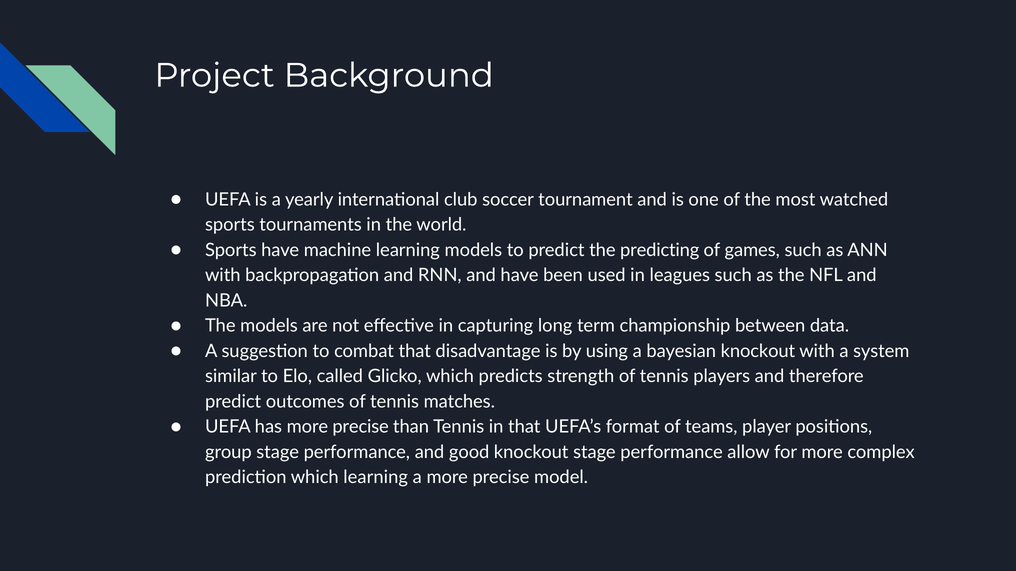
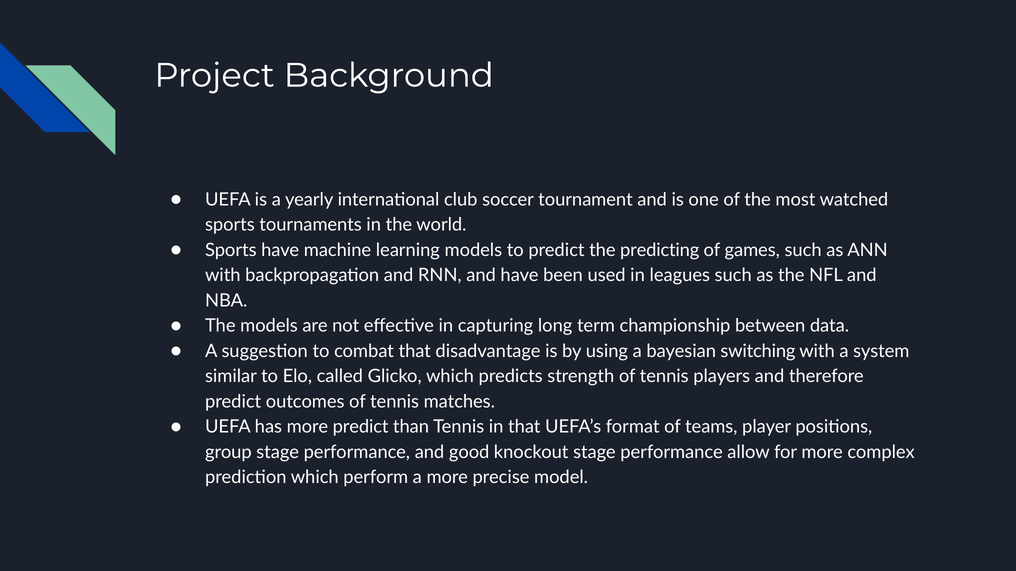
bayesian knockout: knockout -> switching (758, 351)
has more precise: precise -> predict (361, 427)
which learning: learning -> perform (376, 478)
